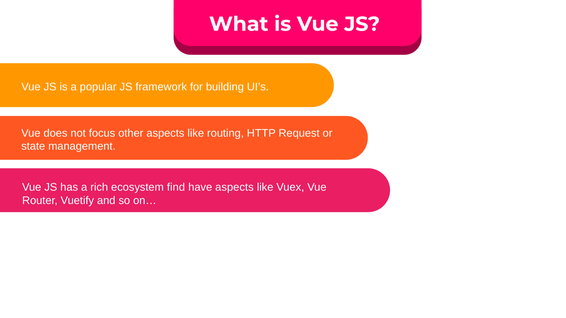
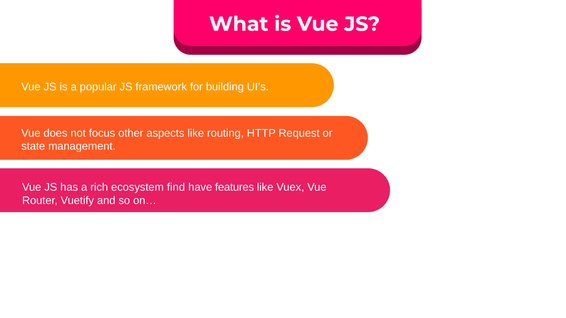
have aspects: aspects -> features (235, 188)
